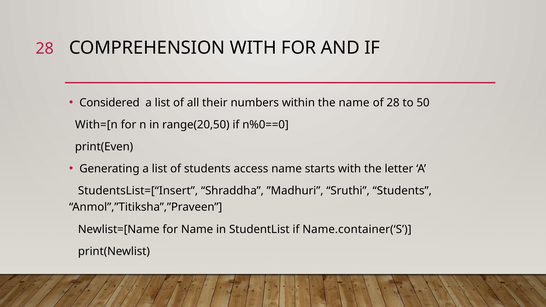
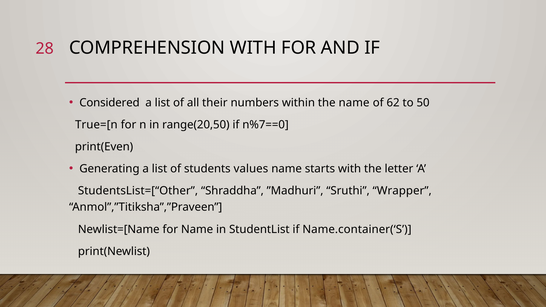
of 28: 28 -> 62 (393, 103)
With=[n: With=[n -> True=[n (96, 125)
n%0==0: n%0==0 -> n%7==0 (266, 125)
access: access -> values (251, 169)
StudentsList=[“Insert: StudentsList=[“Insert -> StudentsList=[“Other (138, 191)
Sruthi Students: Students -> Wrapper (402, 191)
